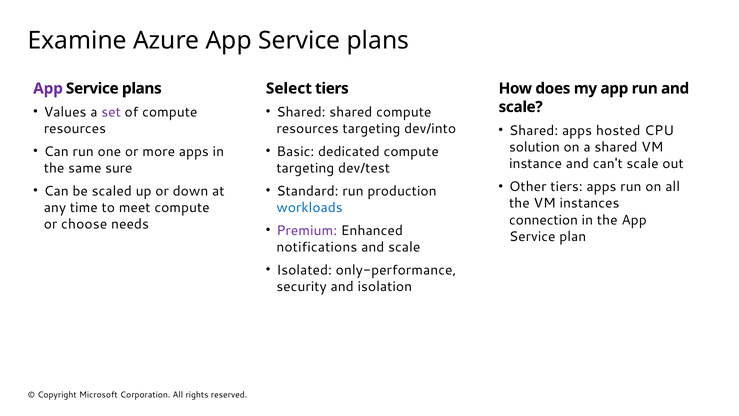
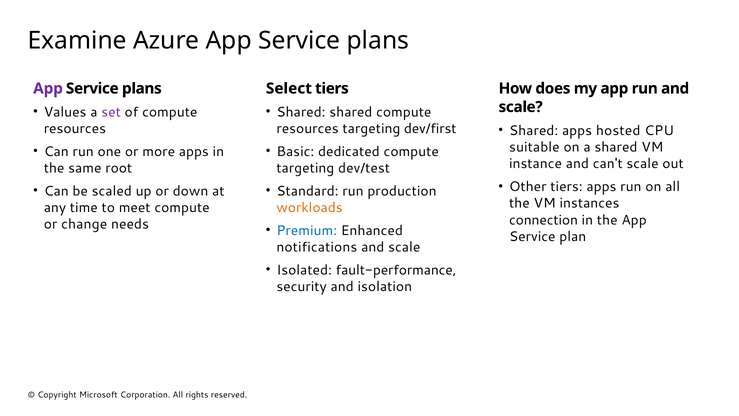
dev/into: dev/into -> dev/first (430, 129)
solution: solution -> suitable (534, 147)
sure: sure -> root (119, 168)
workloads colour: blue -> orange (310, 208)
choose: choose -> change (84, 224)
Premium colour: purple -> blue (307, 230)
only-performance: only-performance -> fault-performance (396, 270)
